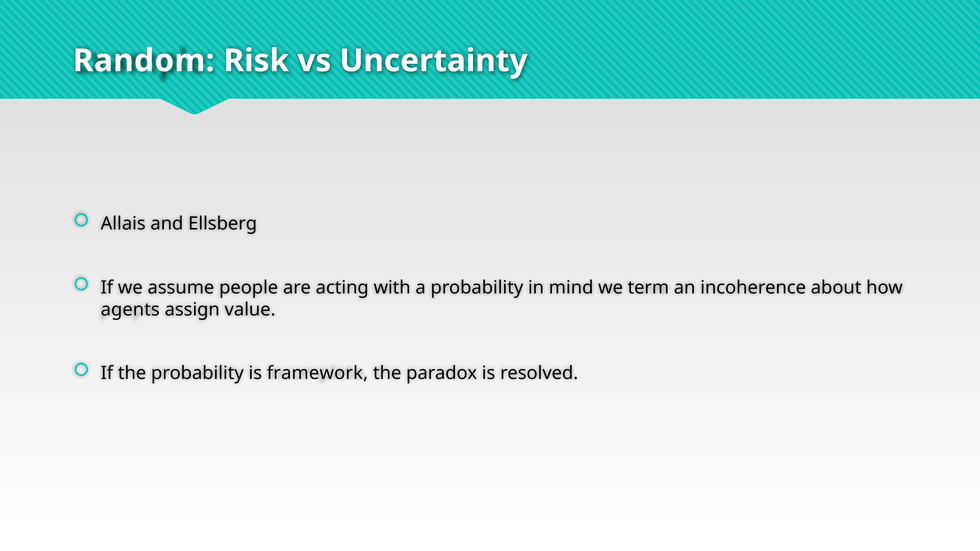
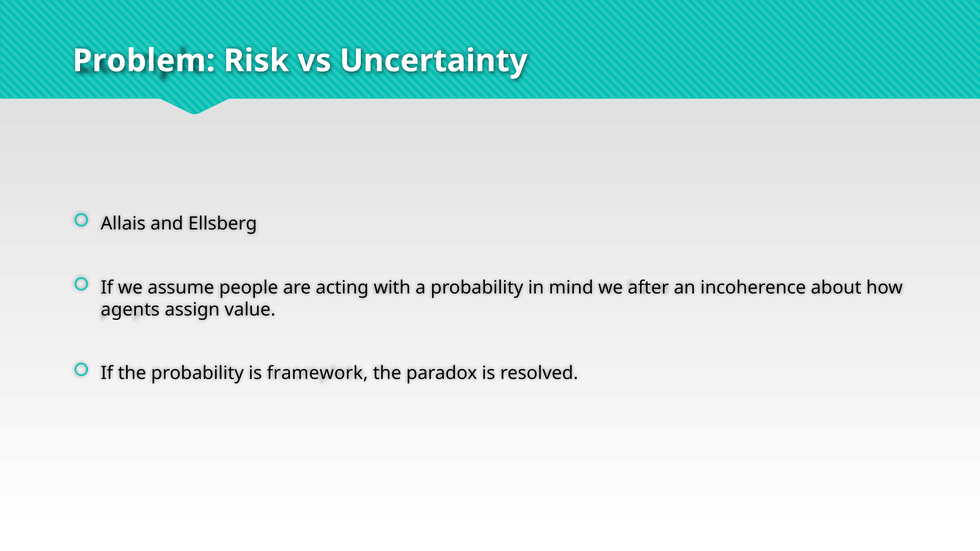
Random: Random -> Problem (144, 61)
term: term -> after (648, 288)
